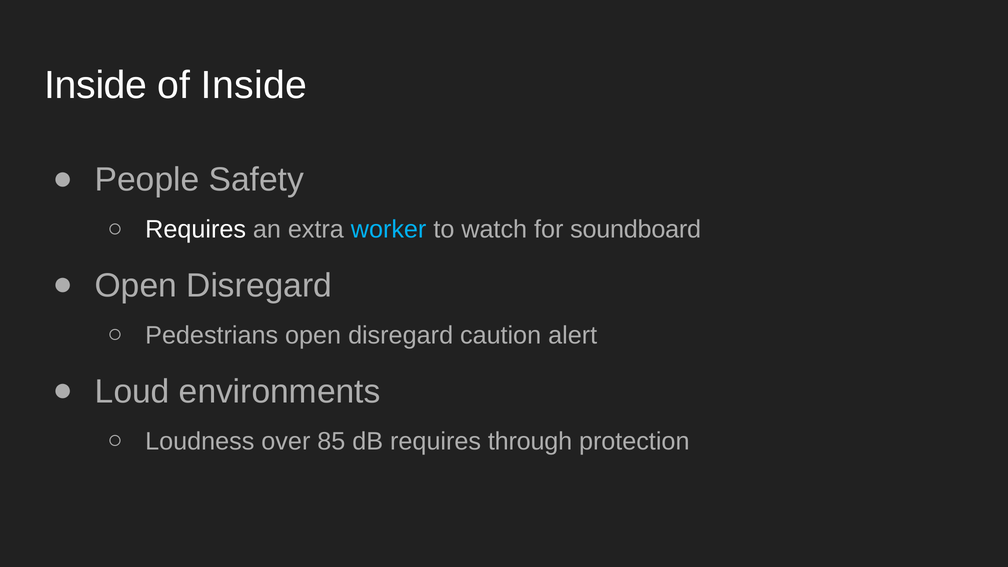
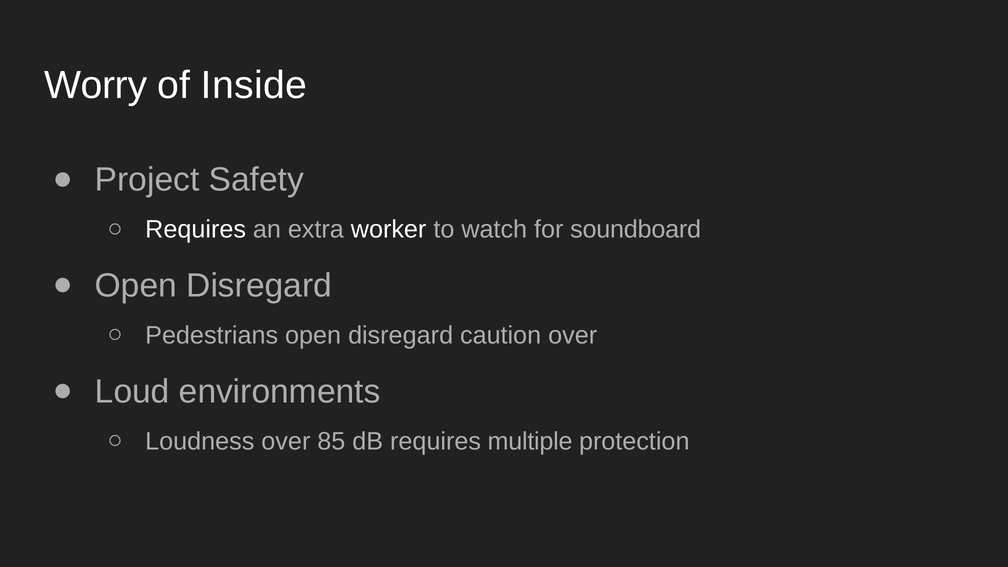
Inside: Inside -> Worry (96, 85)
People: People -> Project (147, 180)
worker colour: light blue -> white (389, 230)
caution alert: alert -> over (573, 335)
through: through -> multiple (530, 441)
